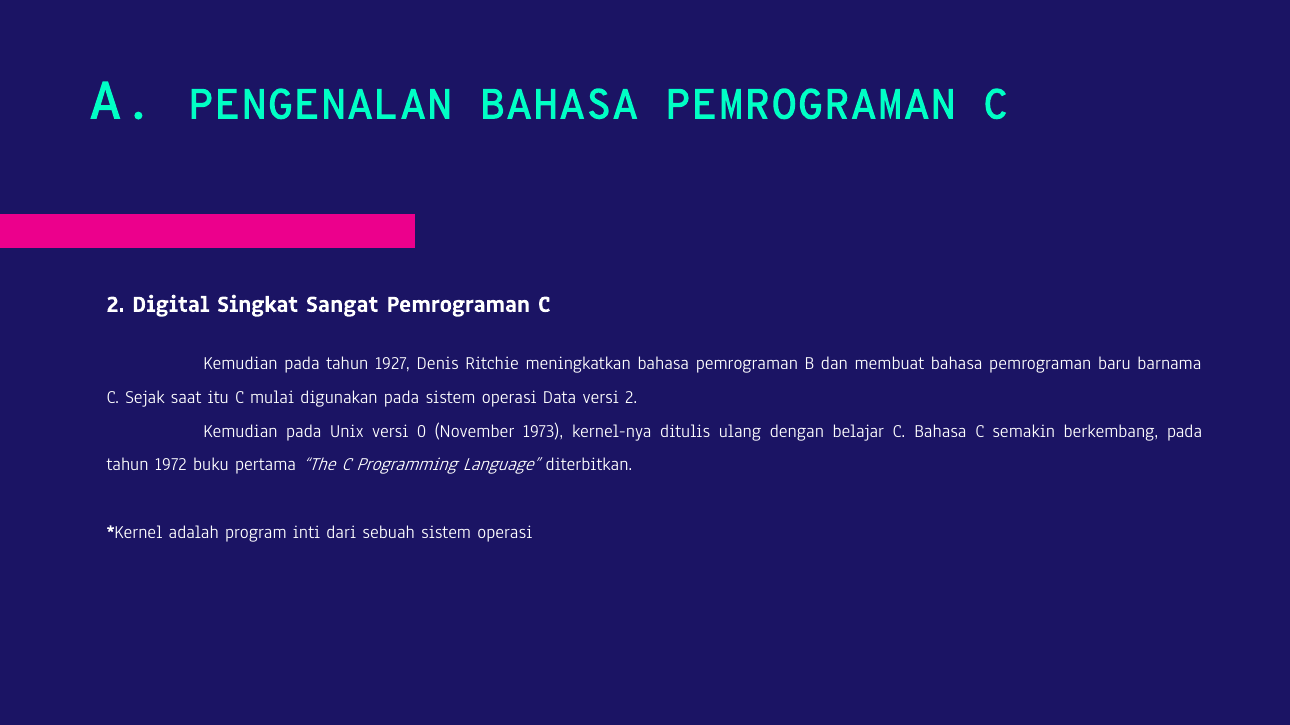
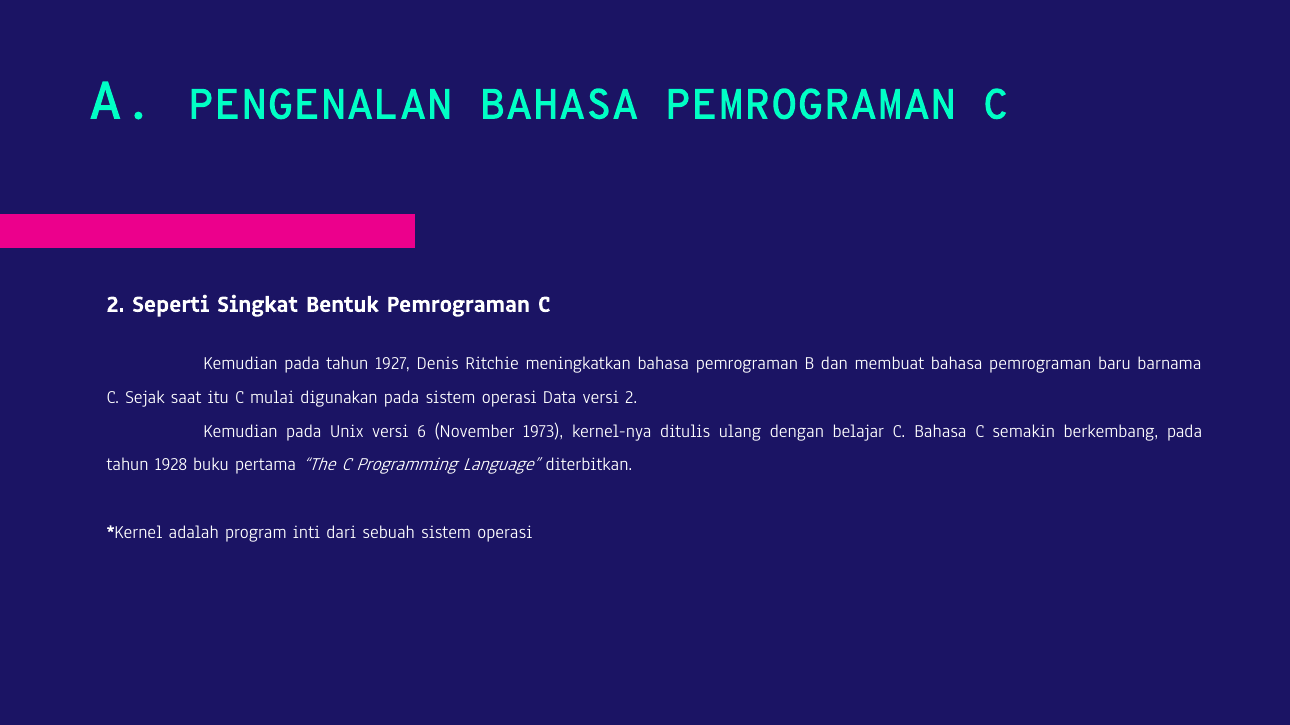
Digital: Digital -> Seperti (171, 304)
Sangat: Sangat -> Bentuk (342, 304)
0: 0 -> 6 (422, 431)
1972: 1972 -> 1928 (171, 465)
